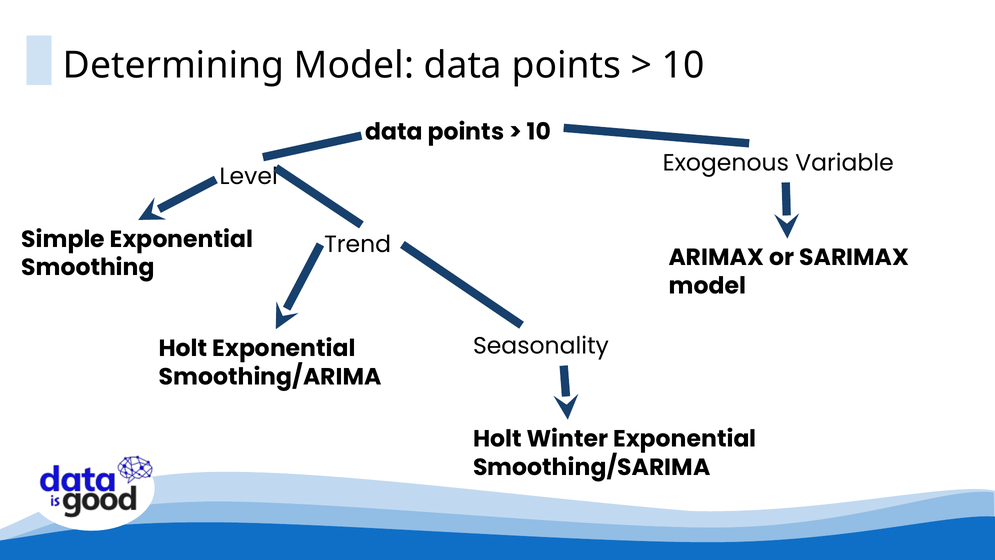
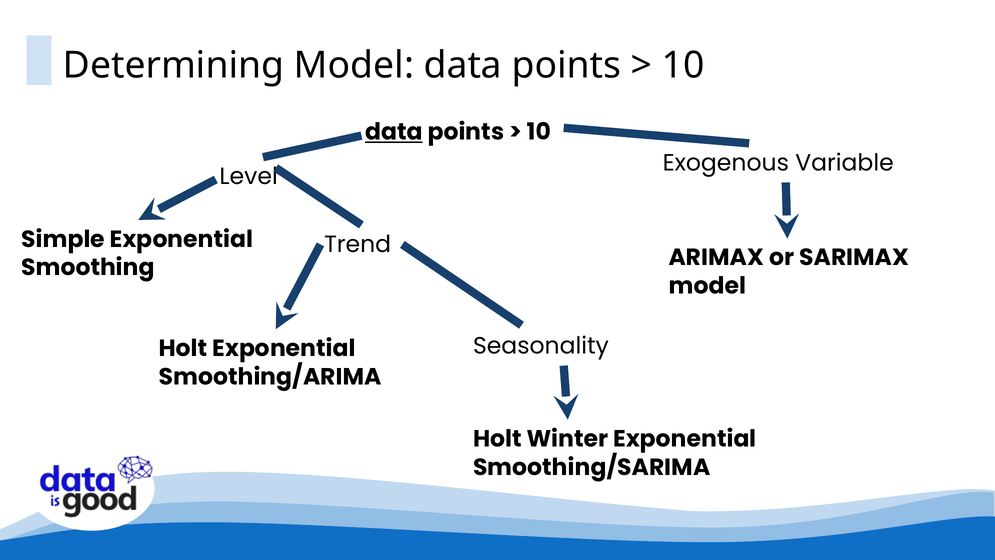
data underline: none -> present (394, 132)
